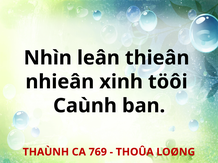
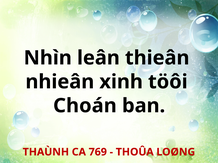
Caùnh: Caùnh -> Choán (85, 106)
